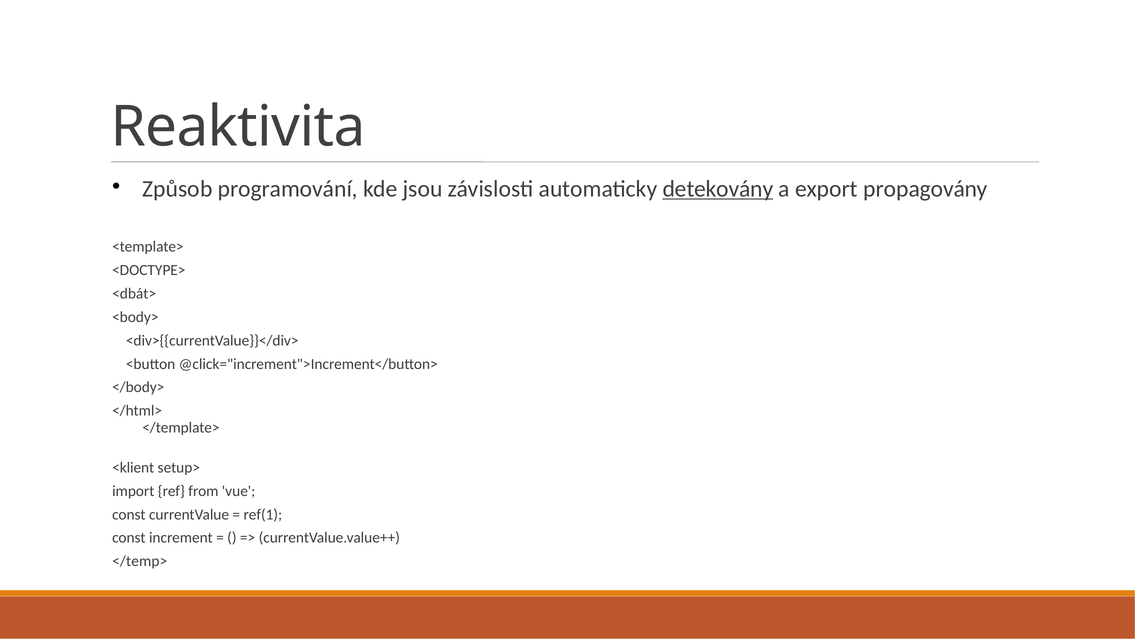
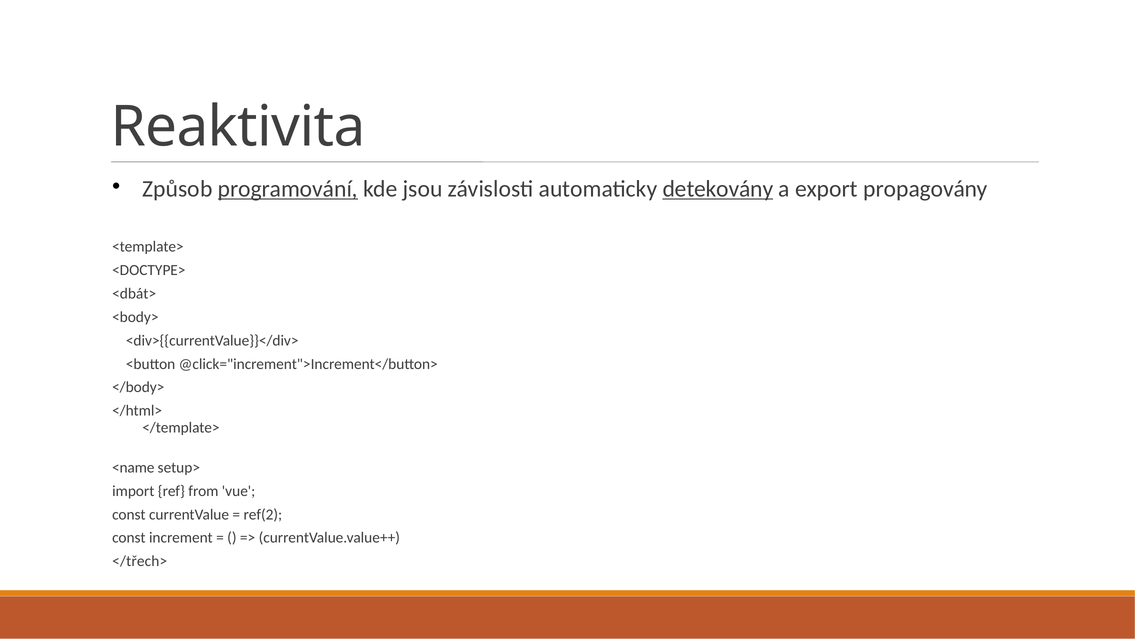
programování underline: none -> present (288, 189)
<klient: <klient -> <name (133, 467)
ref(1: ref(1 -> ref(2 (263, 514)
</temp>: </temp> -> </třech> (140, 561)
